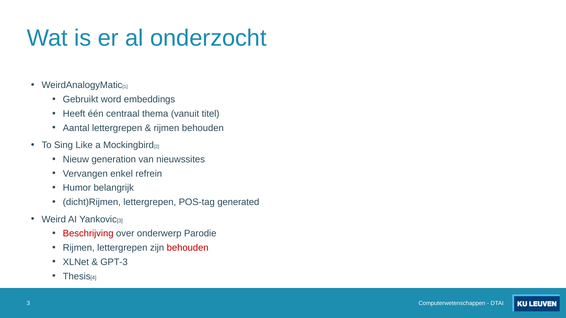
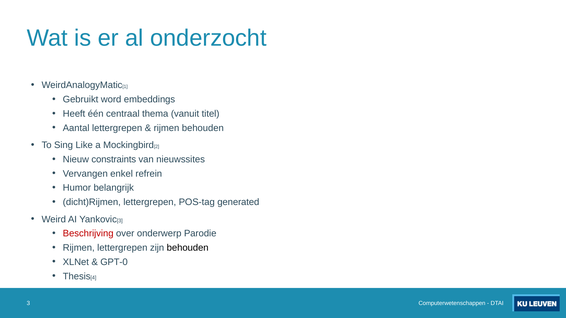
generation: generation -> constraints (114, 160)
behouden colour: red -> black (188, 248)
GPT-3: GPT-3 -> GPT-0 (114, 262)
